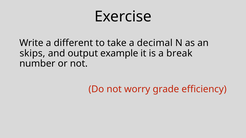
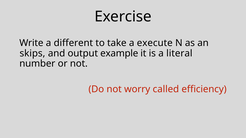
decimal: decimal -> execute (155, 43)
break: break -> literal (179, 53)
grade: grade -> called (166, 89)
